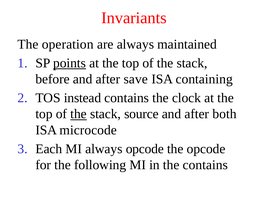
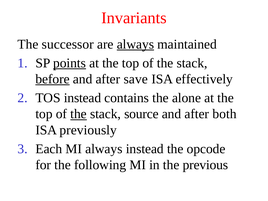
operation: operation -> successor (68, 44)
always underline: none -> present (135, 44)
before underline: none -> present (53, 79)
containing: containing -> effectively (204, 79)
clock: clock -> alone (187, 98)
microcode: microcode -> previously (88, 130)
always opcode: opcode -> instead (145, 149)
the contains: contains -> previous (205, 165)
